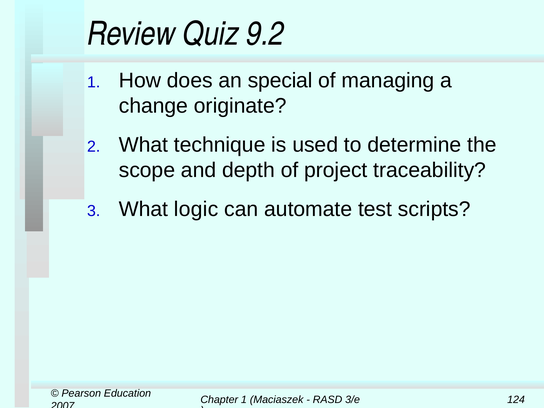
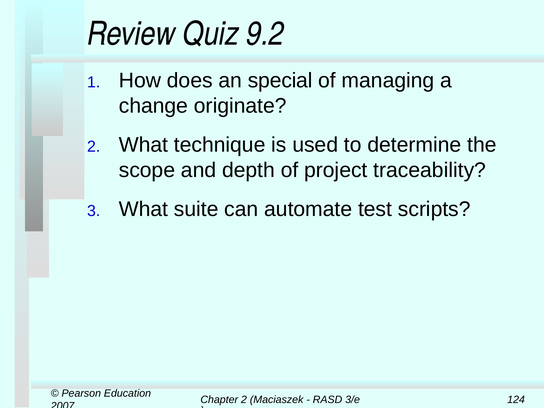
logic: logic -> suite (196, 209)
Chapter 1: 1 -> 2 (244, 400)
